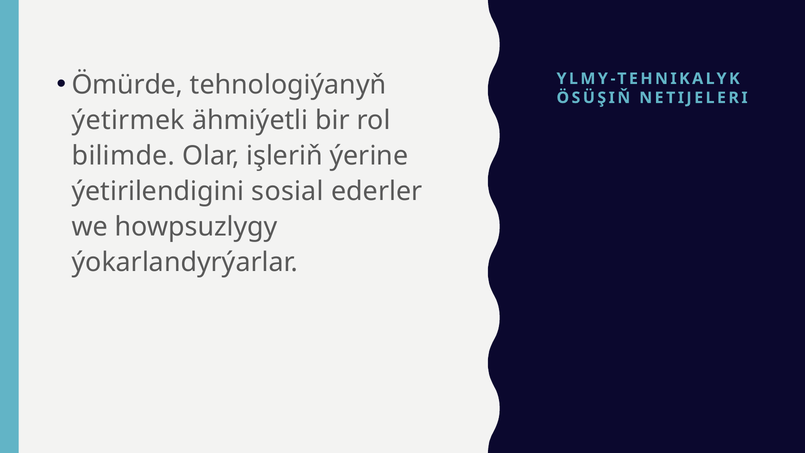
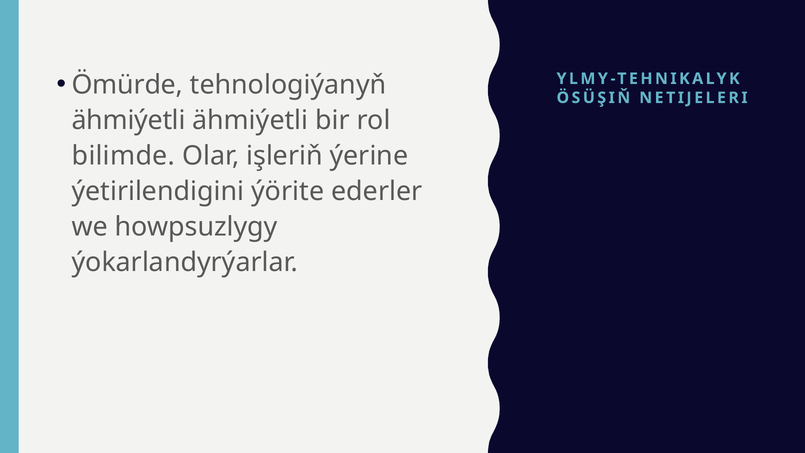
ýetirmek: ýetirmek -> ähmiýetli (129, 120)
sosial: sosial -> ýörite (288, 191)
